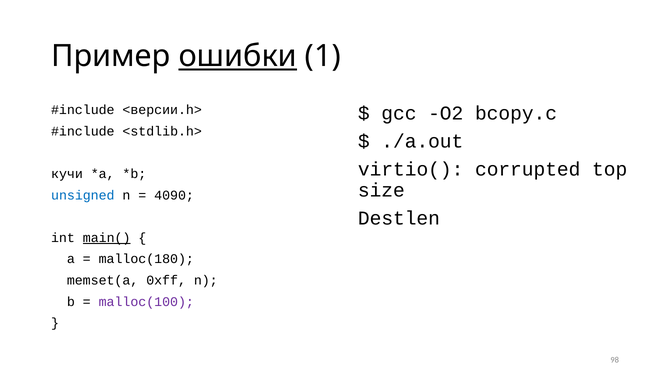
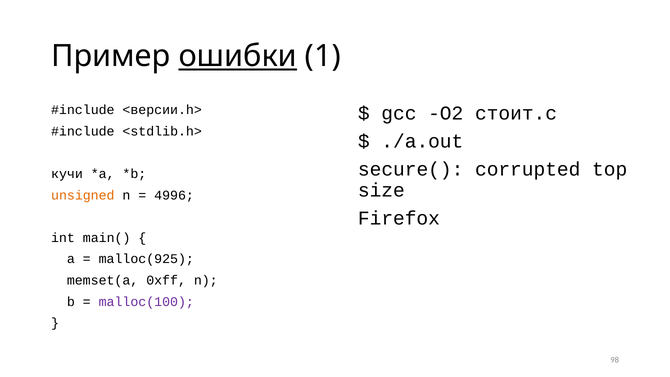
bcopy.c: bcopy.c -> стоит.c (516, 113)
virtio(: virtio( -> secure( (411, 169)
unsigned colour: blue -> orange (83, 195)
4090: 4090 -> 4996 (174, 195)
Destlen: Destlen -> Firefox (399, 218)
main( underline: present -> none (107, 238)
malloc(180: malloc(180 -> malloc(925 (146, 259)
